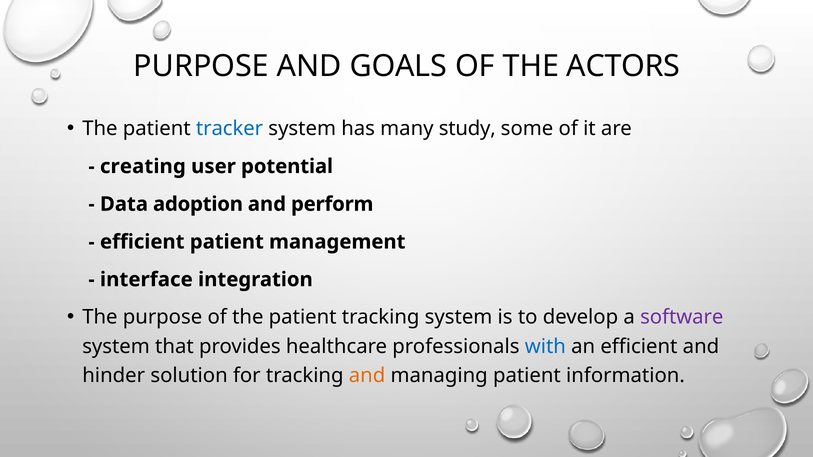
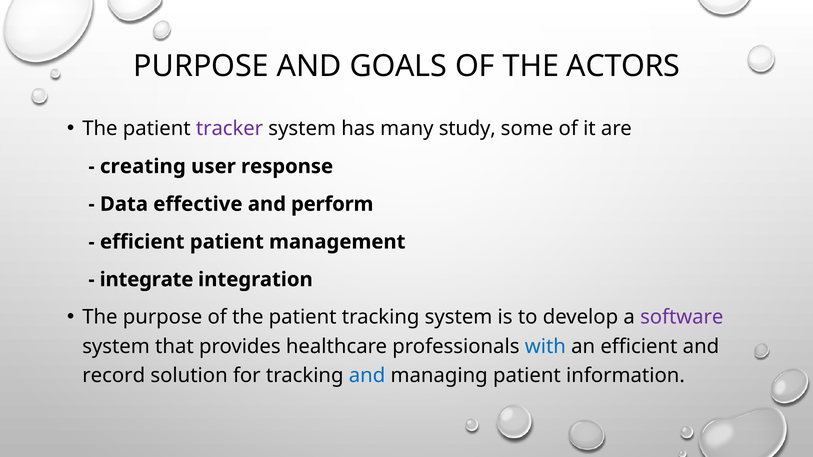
tracker colour: blue -> purple (230, 129)
potential: potential -> response (287, 167)
adoption: adoption -> effective (198, 204)
interface: interface -> integrate (147, 280)
hinder: hinder -> record (114, 376)
and colour: orange -> blue (367, 376)
